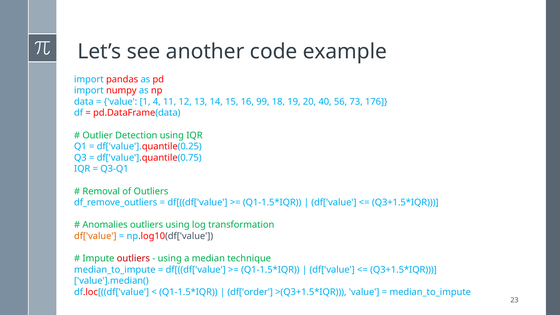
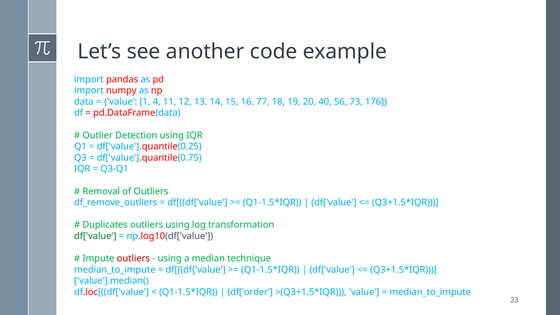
99: 99 -> 77 (263, 102)
Anomalies: Anomalies -> Duplicates (105, 225)
df['value colour: orange -> green (95, 236)
